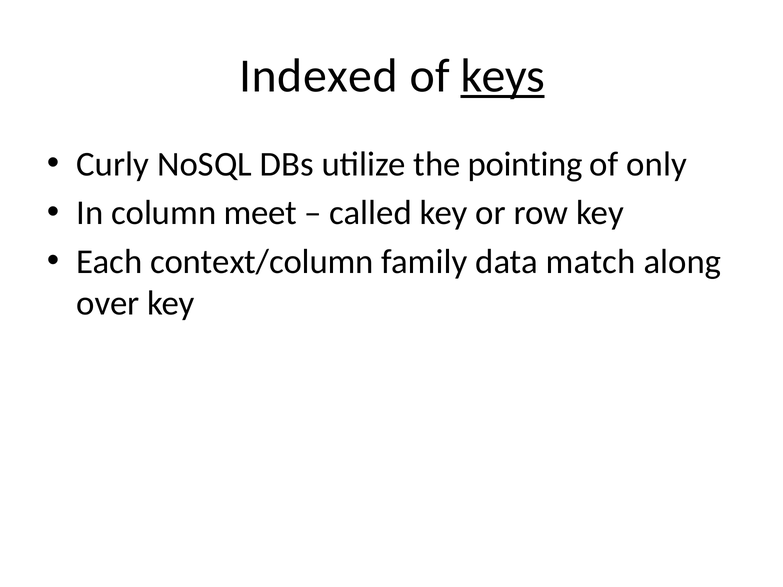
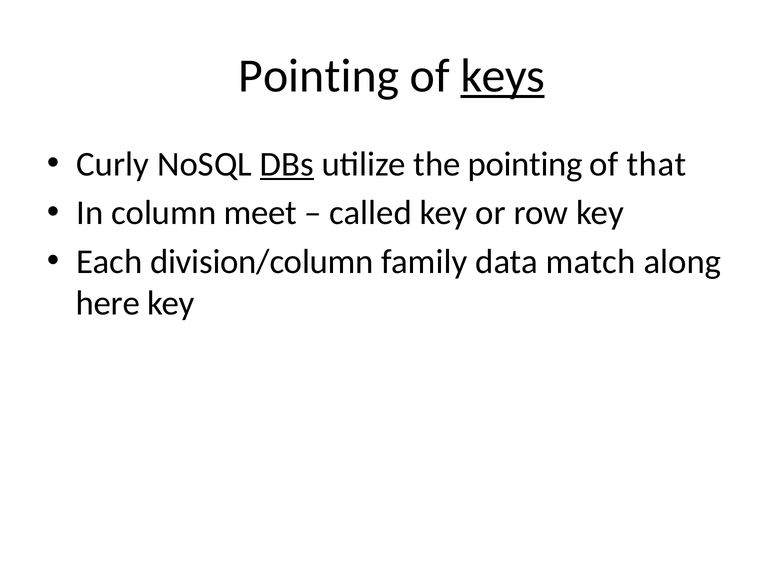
Indexed: Indexed -> Pointing (319, 76)
DBs underline: none -> present (287, 164)
only: only -> that (657, 164)
context/column: context/column -> division/column (262, 262)
over: over -> here (108, 304)
